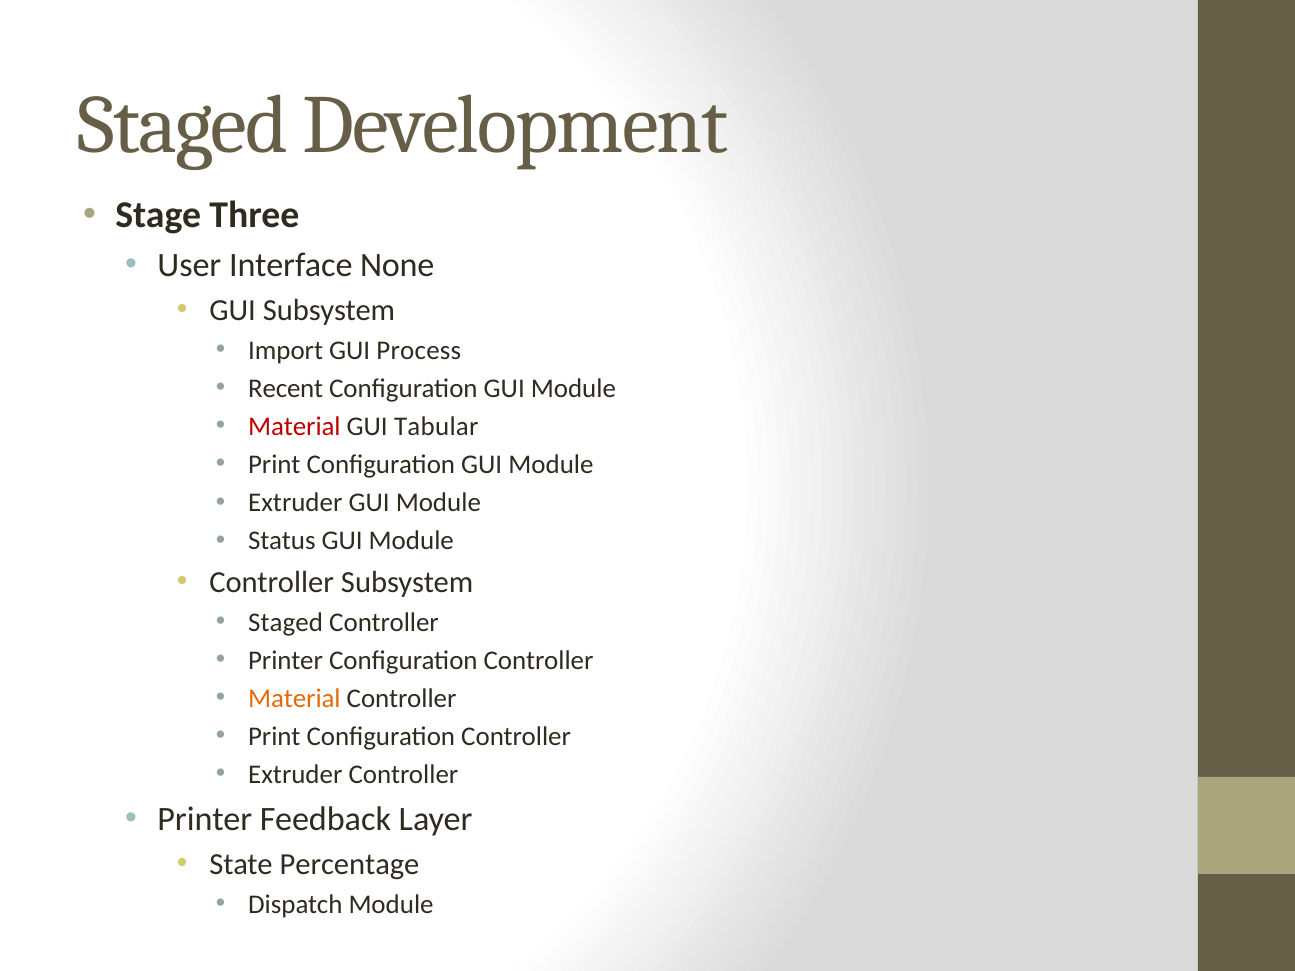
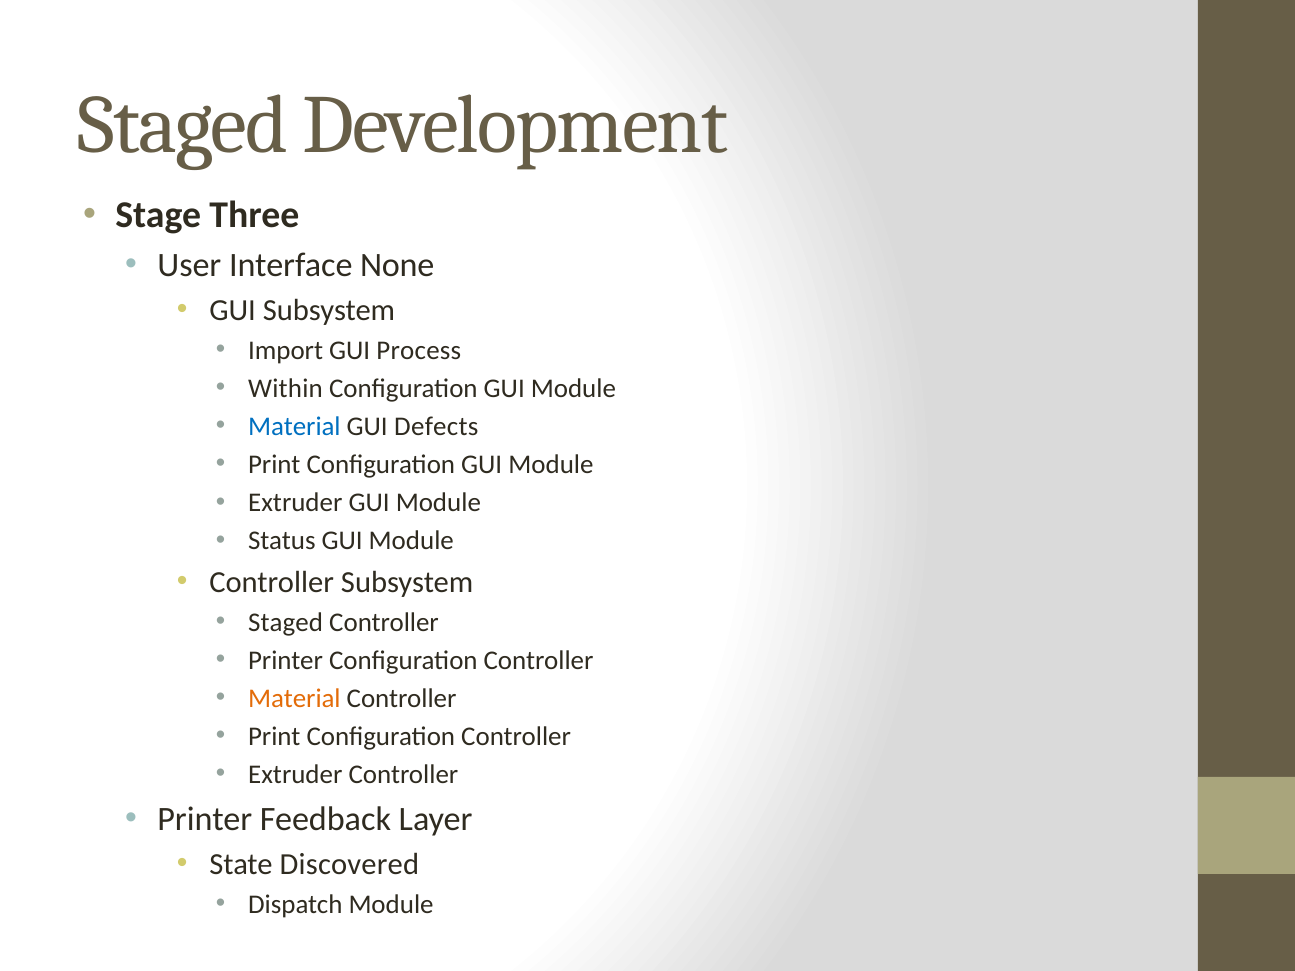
Recent: Recent -> Within (285, 389)
Material colour: red -> blue (294, 427)
Tabular: Tabular -> Defects (436, 427)
Percentage: Percentage -> Discovered (349, 864)
